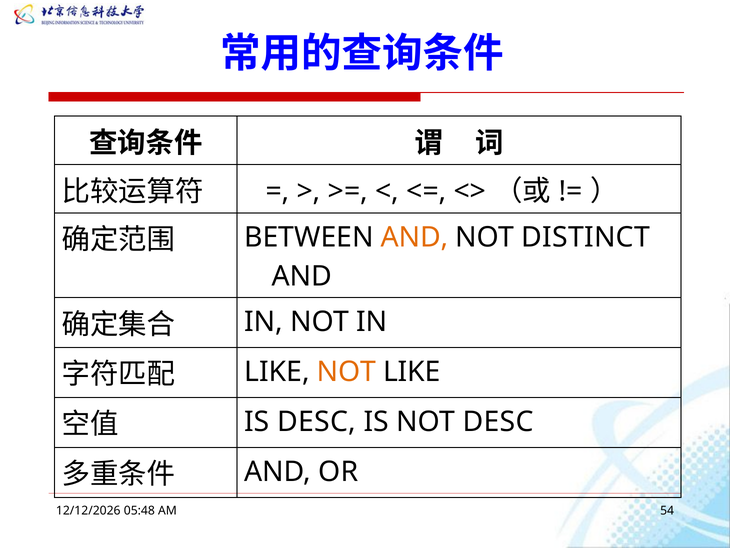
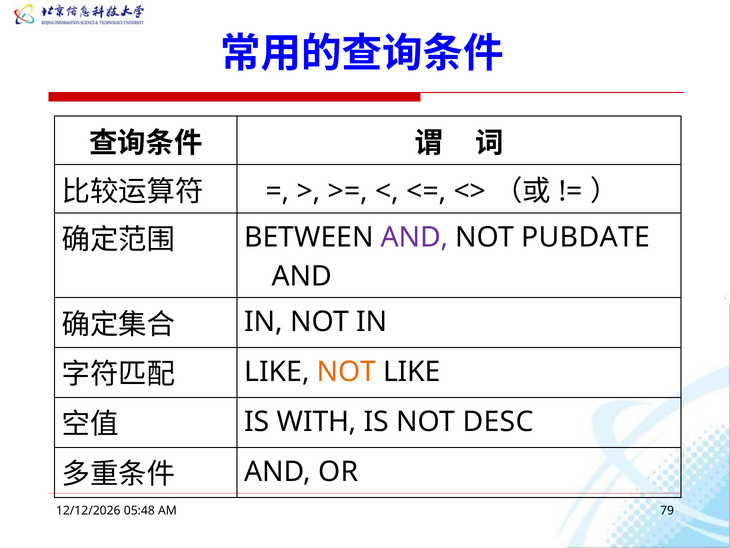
AND colour: orange -> purple (415, 237)
DISTINCT: DISTINCT -> PUBDATE (586, 237)
IS DESC: DESC -> WITH (317, 422)
54: 54 -> 79 (667, 510)
